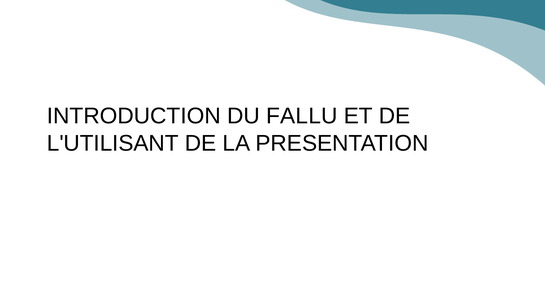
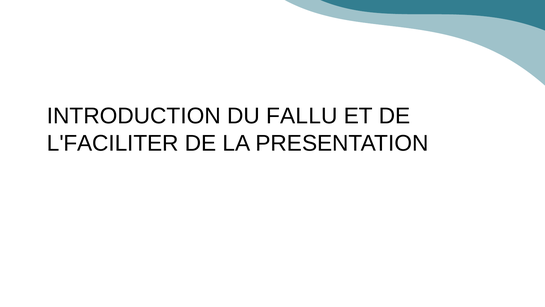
L'UTILISANT: L'UTILISANT -> L'FACILITER (113, 143)
